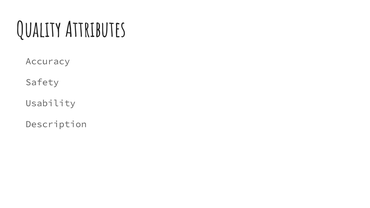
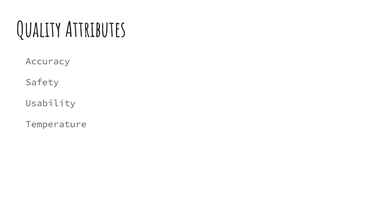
Description: Description -> Temperature (56, 124)
